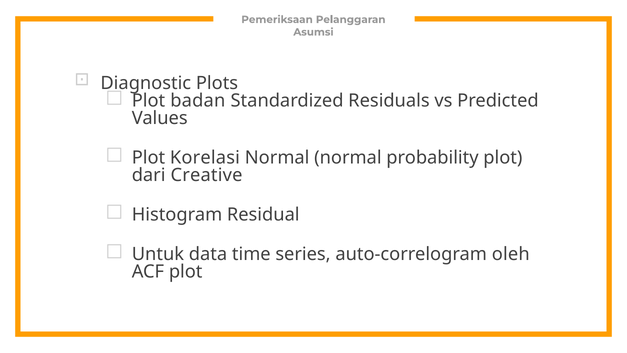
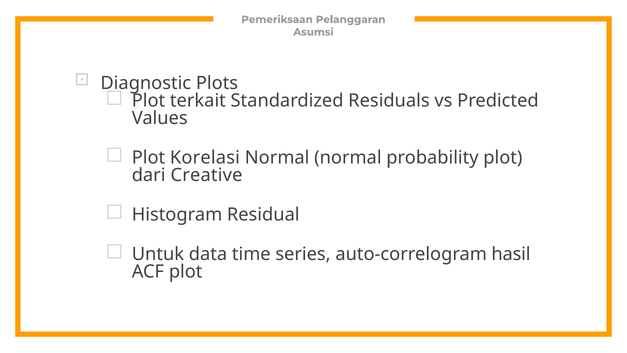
badan: badan -> terkait (198, 101)
oleh: oleh -> hasil (511, 254)
